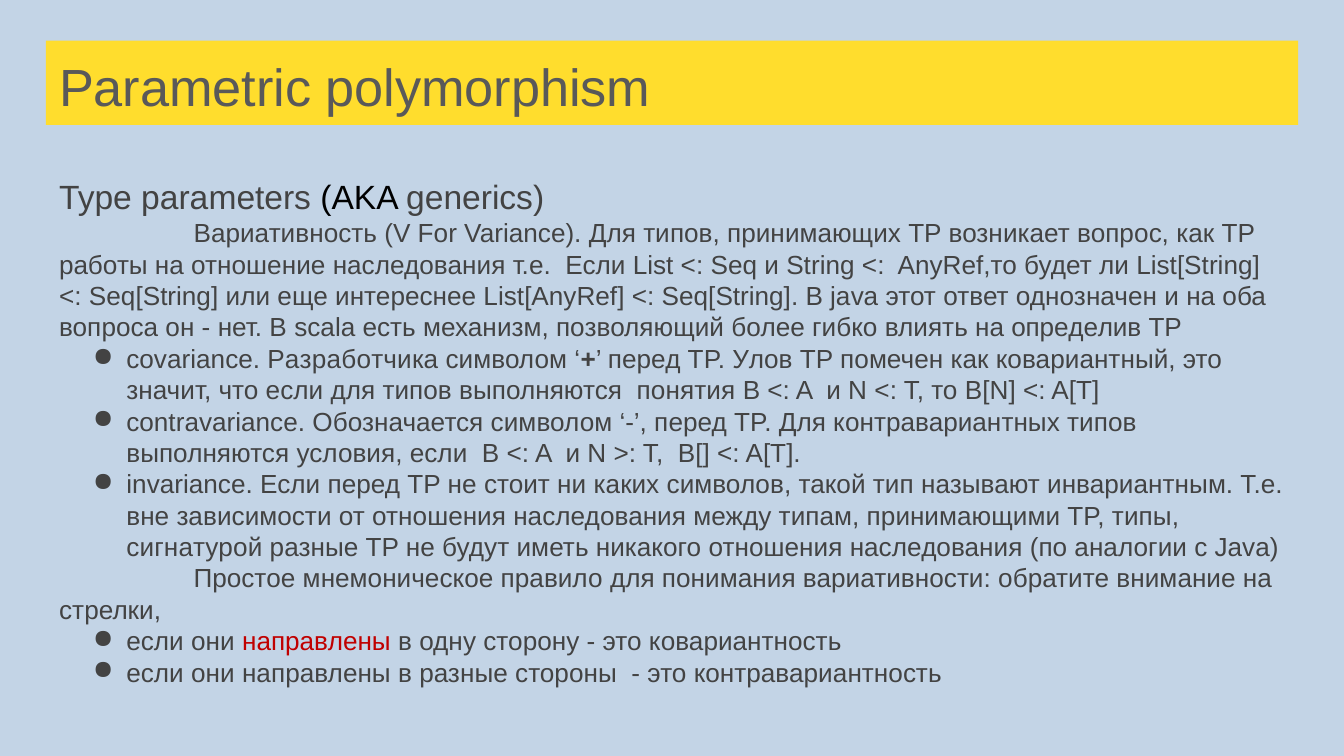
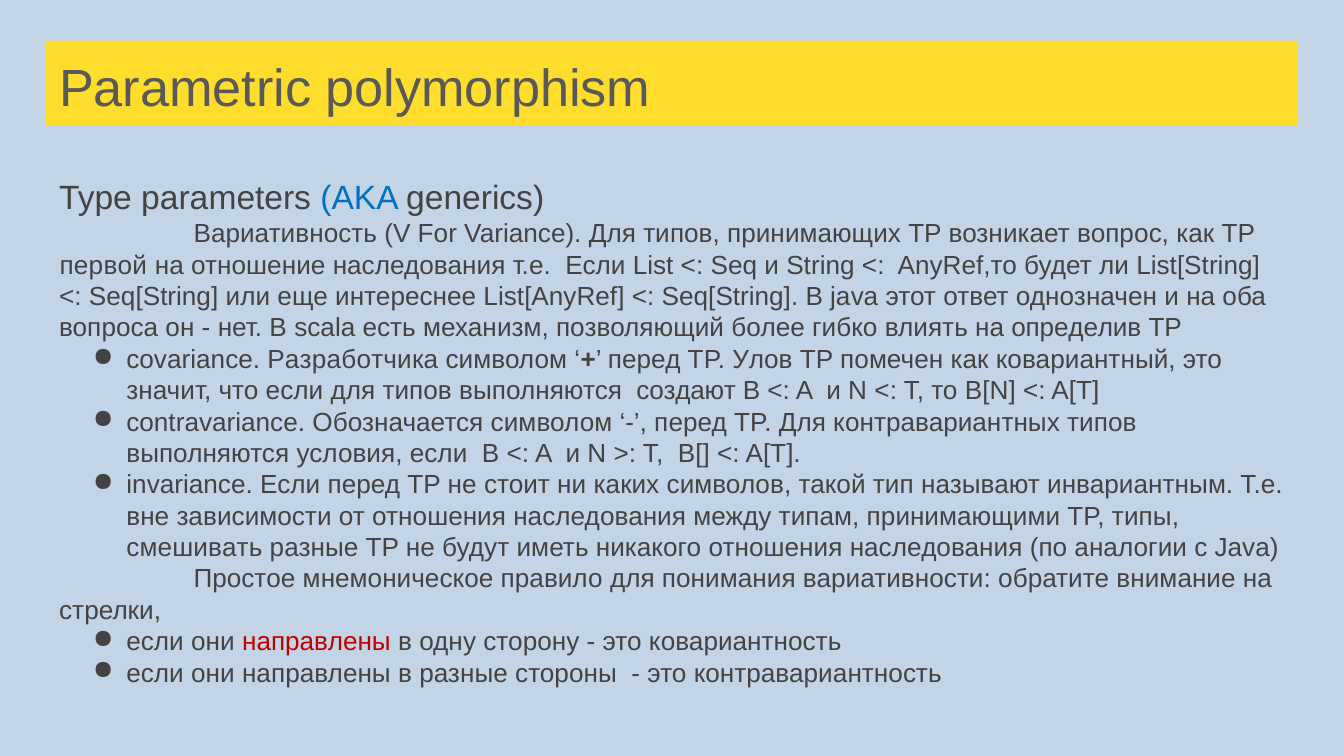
AKA colour: black -> blue (360, 199)
работы: работы -> первой (103, 266)
понятия: понятия -> создают (686, 391)
сигнатурой: сигнатурой -> смешивать (194, 548)
